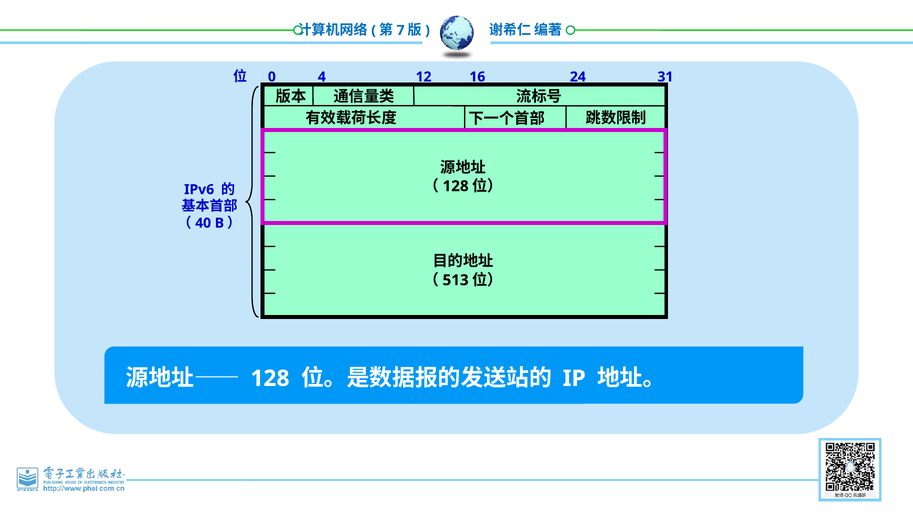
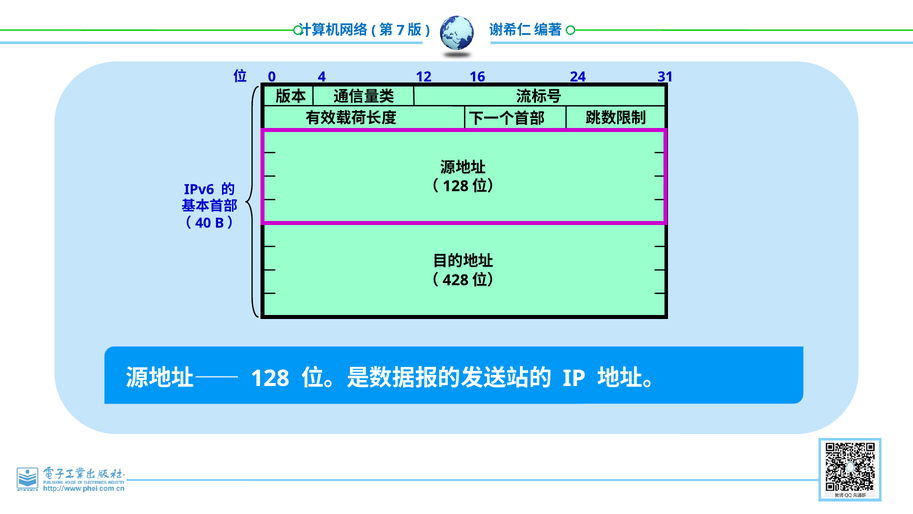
513: 513 -> 428 (456, 280)
